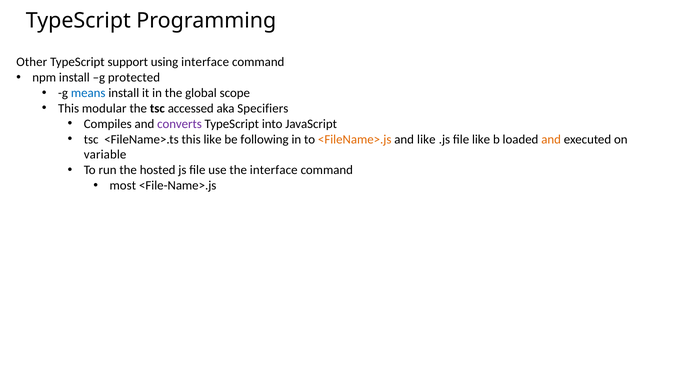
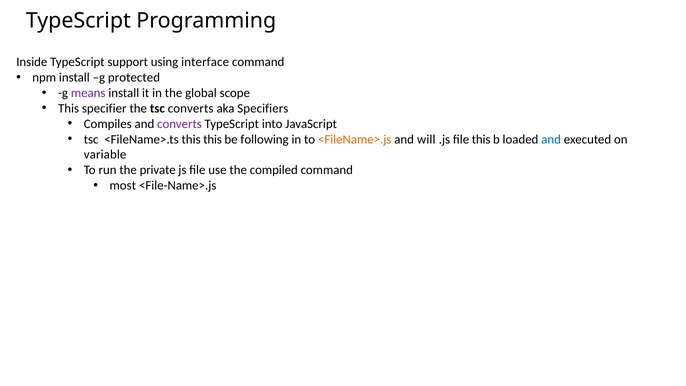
Other: Other -> Inside (32, 62)
means colour: blue -> purple (88, 93)
modular: modular -> specifier (104, 108)
tsc accessed: accessed -> converts (191, 108)
this like: like -> this (213, 139)
and like: like -> will (426, 139)
file like: like -> this (481, 139)
and colour: orange -> blue (551, 139)
hosted: hosted -> private (158, 170)
the interface: interface -> compiled (274, 170)
